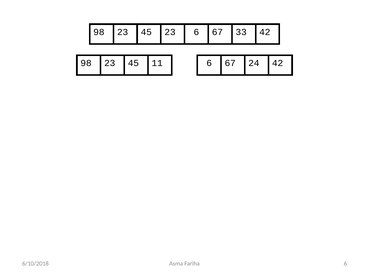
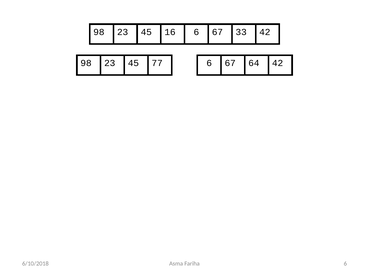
23 23: 23 -> 16 (170, 32)
11: 11 -> 77 (157, 63)
24: 24 -> 64 (254, 63)
